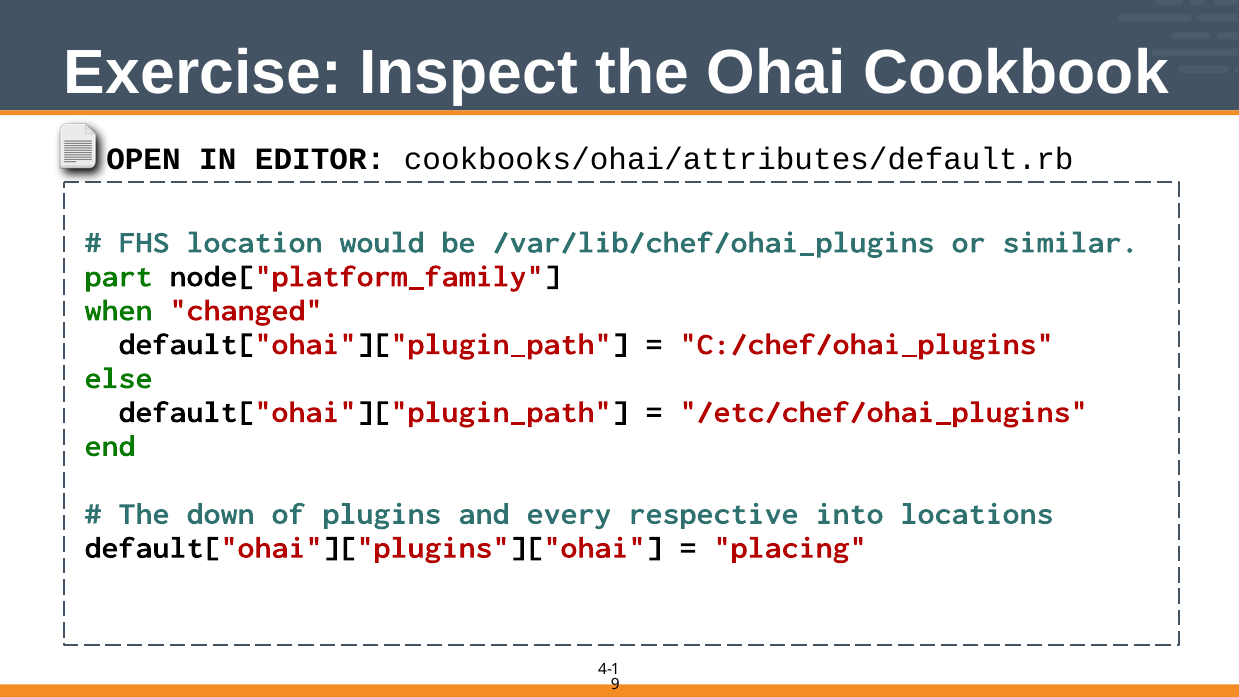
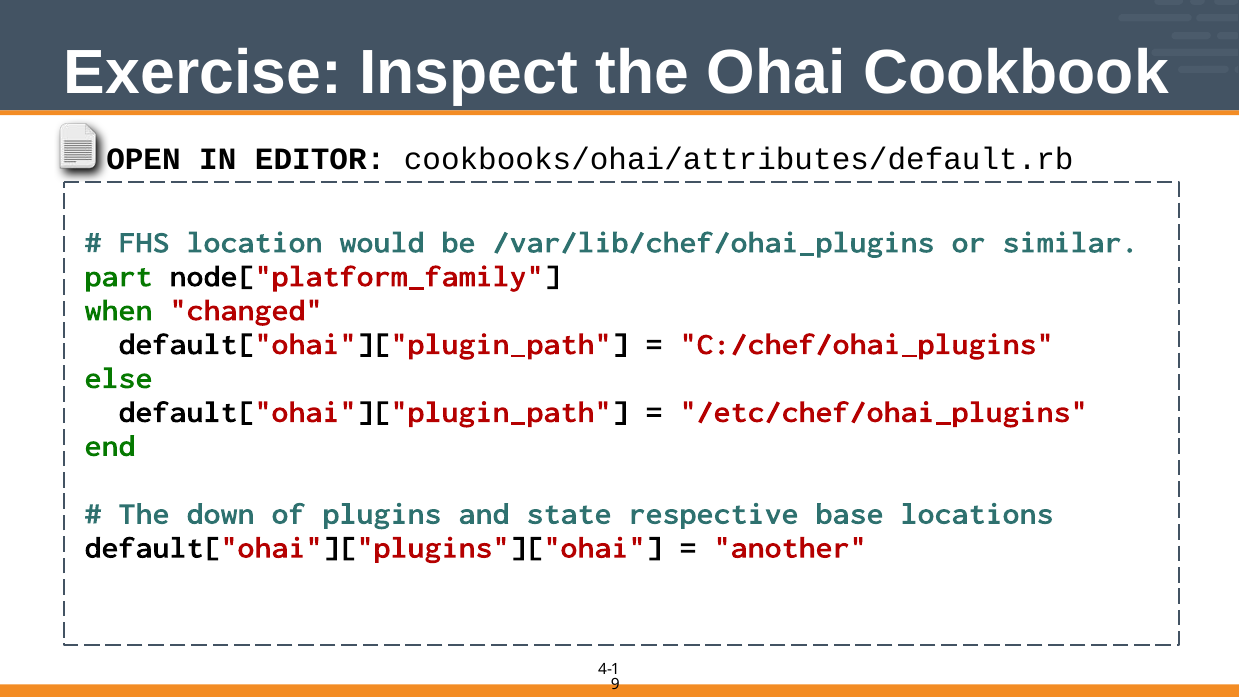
every: every -> state (569, 514)
into: into -> base (850, 514)
placing: placing -> another (790, 547)
